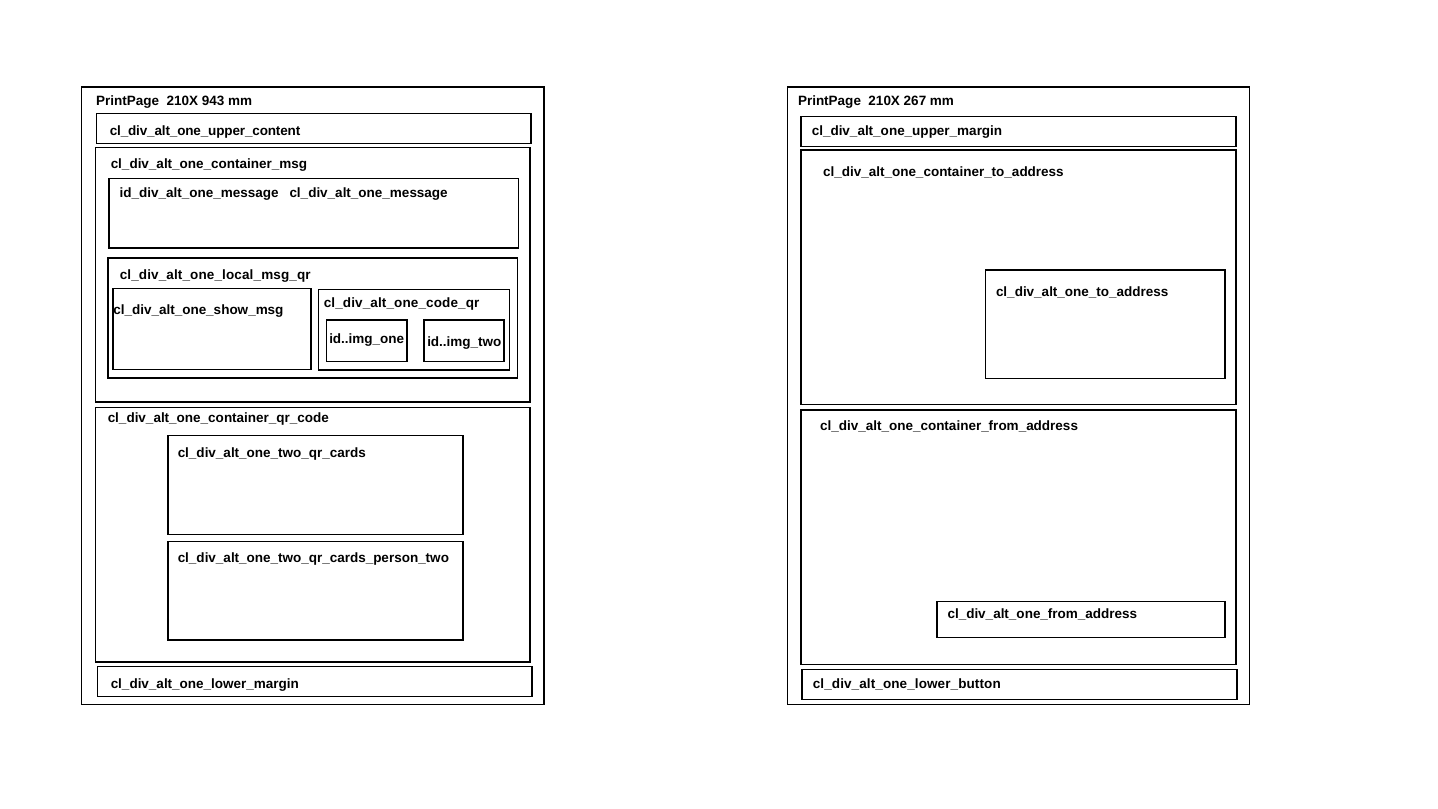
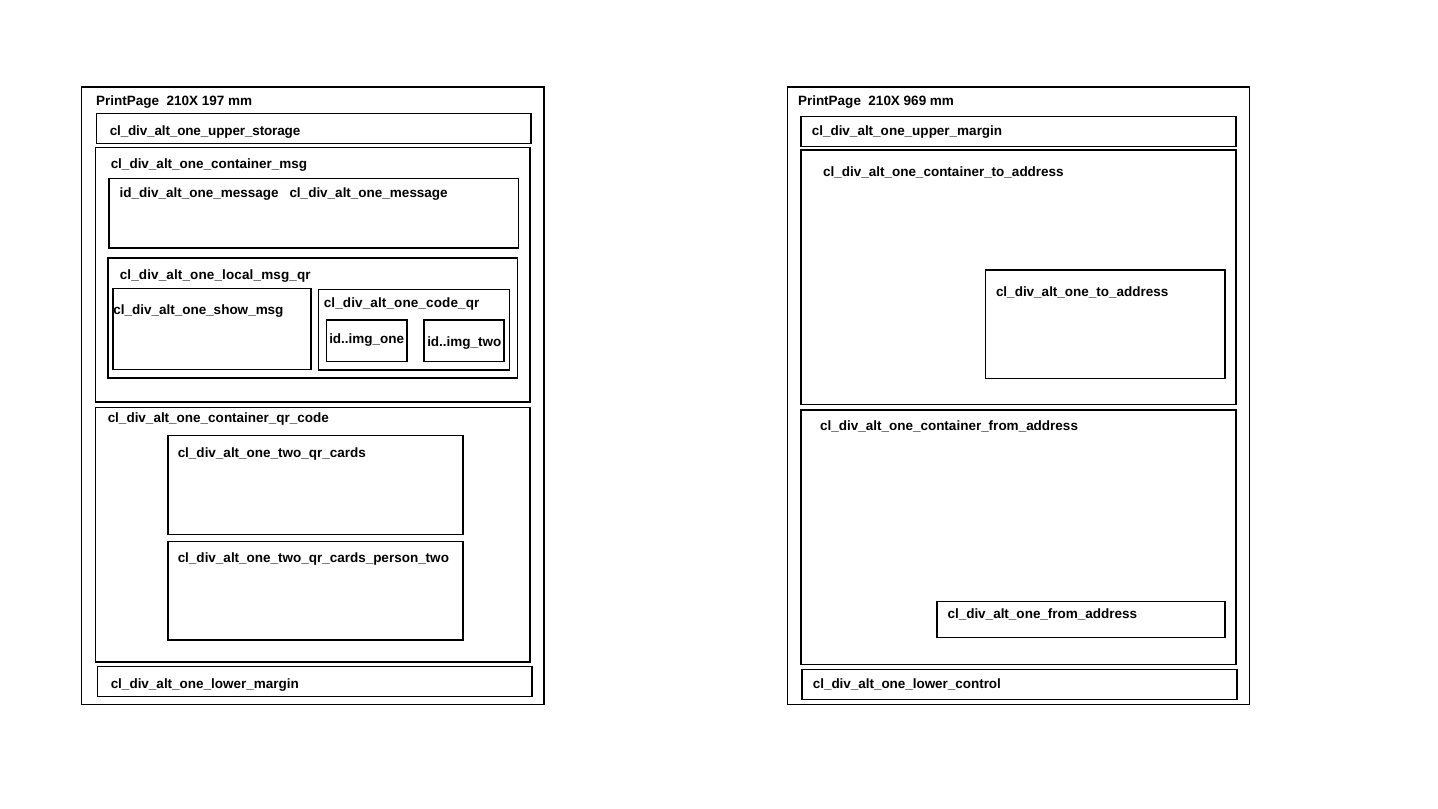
943: 943 -> 197 (213, 101)
267: 267 -> 969 (915, 101)
cl_div_alt_one_upper_content: cl_div_alt_one_upper_content -> cl_div_alt_one_upper_storage (205, 131)
cl_div_alt_one_lower_button: cl_div_alt_one_lower_button -> cl_div_alt_one_lower_control (907, 684)
